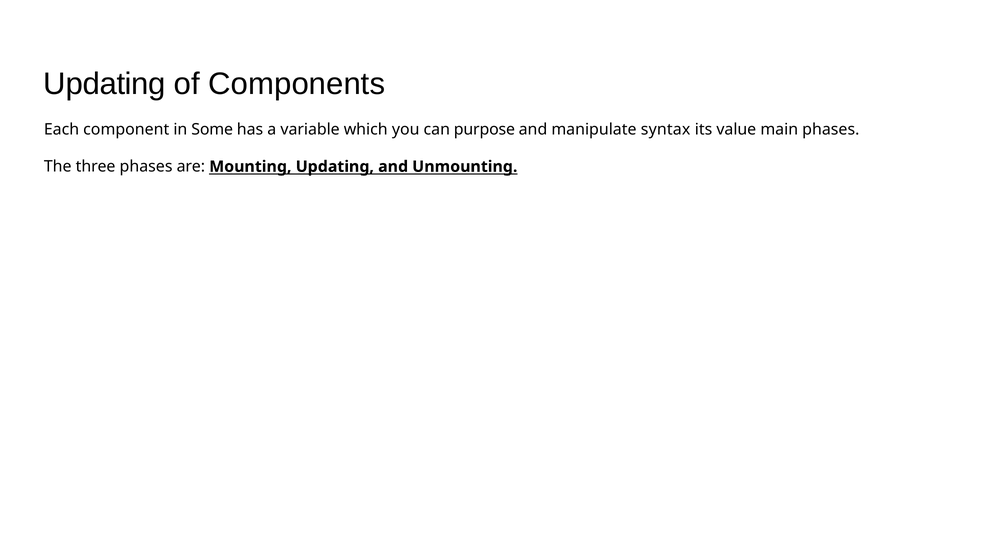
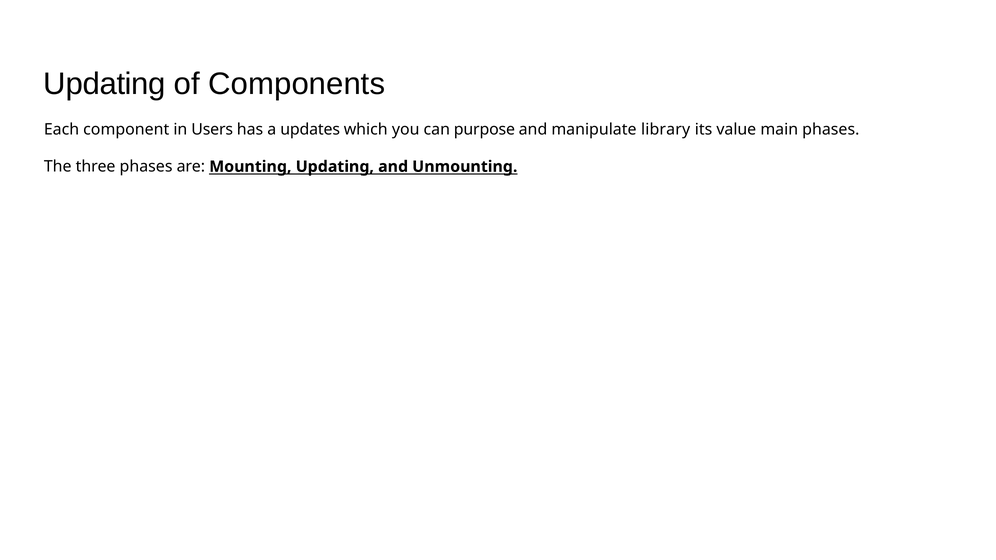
Some: Some -> Users (212, 130)
variable: variable -> updates (310, 130)
syntax: syntax -> library (666, 130)
